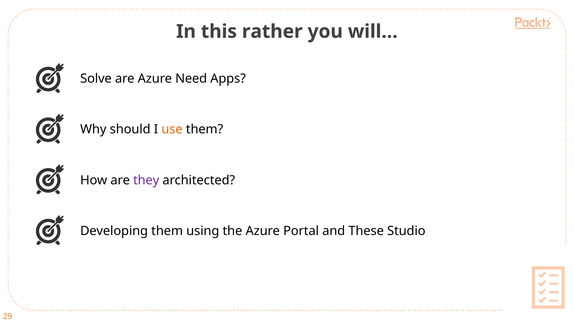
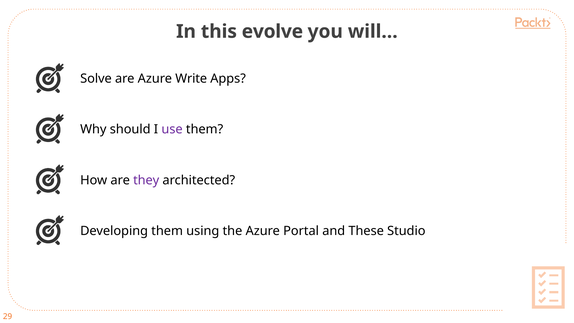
rather: rather -> evolve (272, 31)
Need: Need -> Write (191, 79)
use colour: orange -> purple (172, 129)
